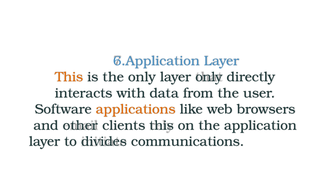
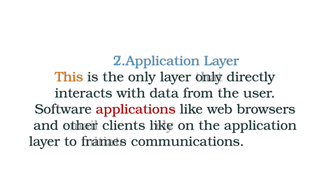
6.Application: 6.Application -> 2.Application (156, 61)
applications colour: orange -> red (136, 109)
clients this: this -> like (162, 125)
divides: divides -> frames (104, 141)
